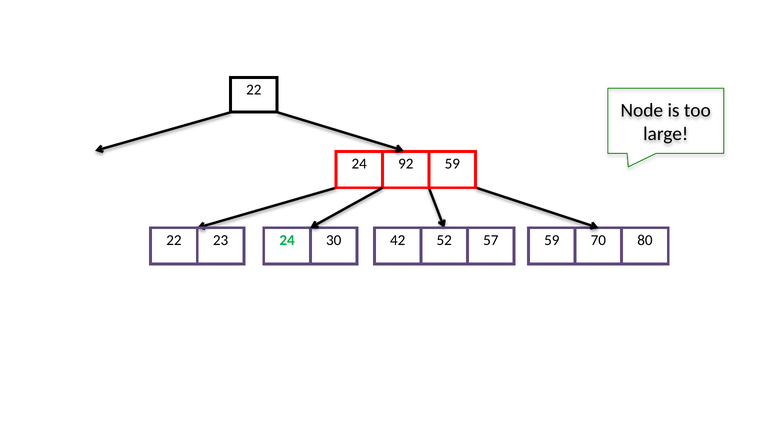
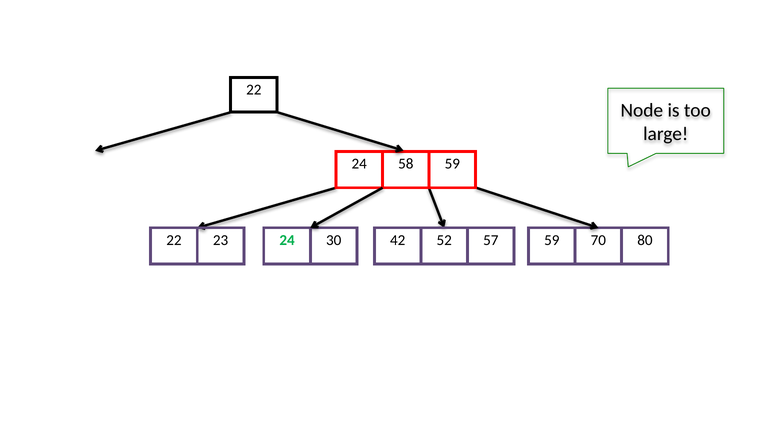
92: 92 -> 58 (406, 164)
